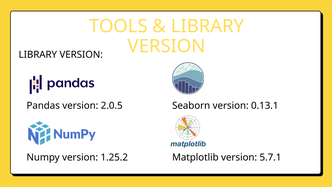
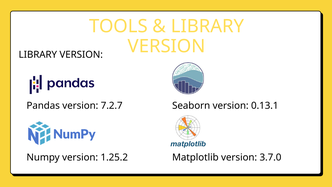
2.0.5: 2.0.5 -> 7.2.7 (112, 106)
5.7.1: 5.7.1 -> 3.7.0 (270, 157)
